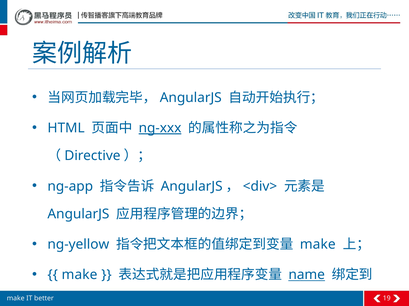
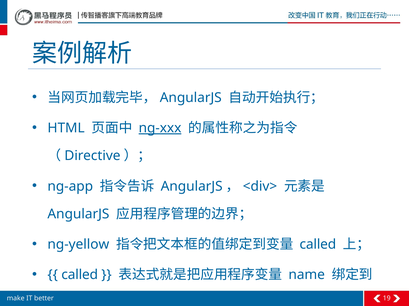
make: make -> called (318, 245)
make: make -> called (80, 276)
name underline: present -> none (307, 276)
